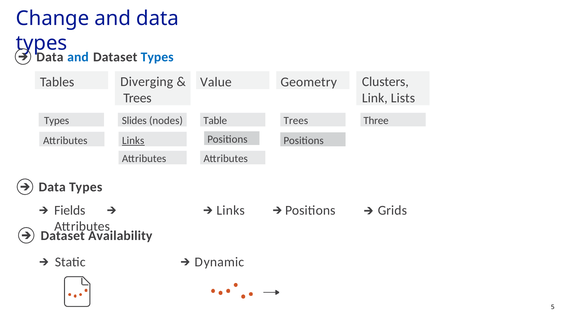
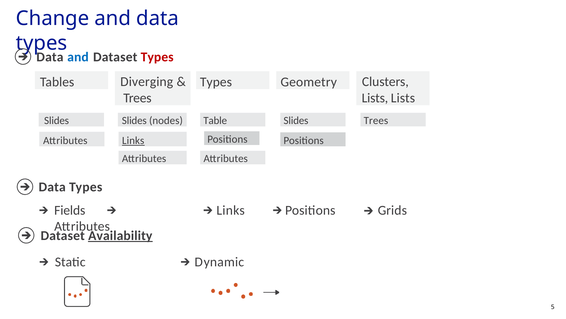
Types colour: blue -> red (157, 57)
Value: Value -> Types (216, 82)
Link: Link -> Lists (375, 98)
Trees: Trees -> Slides (296, 120)
Three: Three -> Trees (376, 120)
Types: Types -> Slides (57, 120)
Availability underline: none -> present (120, 235)
